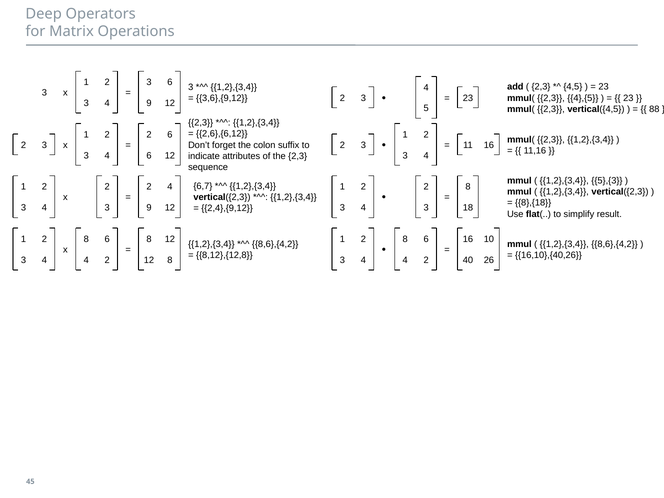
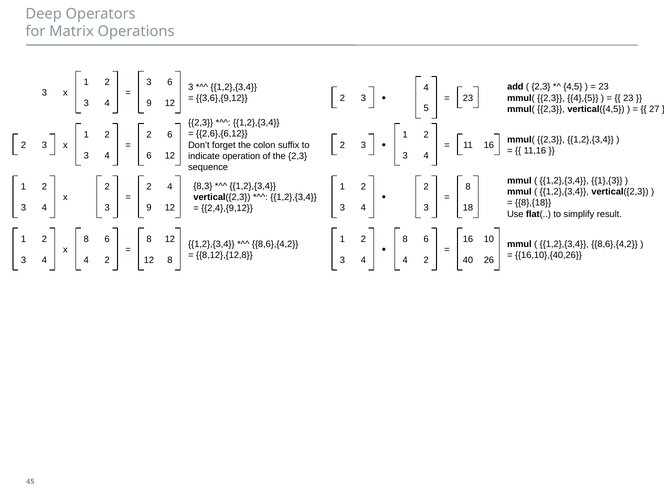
88: 88 -> 27 (654, 109)
attributes: attributes -> operation (241, 156)
5},{3: 5},{3 -> 1},{3 (607, 181)
6,7: 6,7 -> 8,3 (203, 186)
